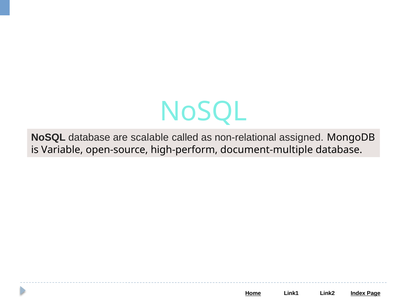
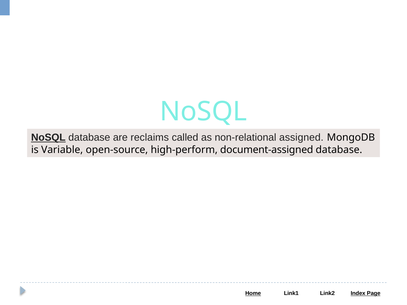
NoSQL underline: none -> present (48, 138)
scalable: scalable -> reclaims (150, 138)
document-multiple: document-multiple -> document-assigned (267, 150)
